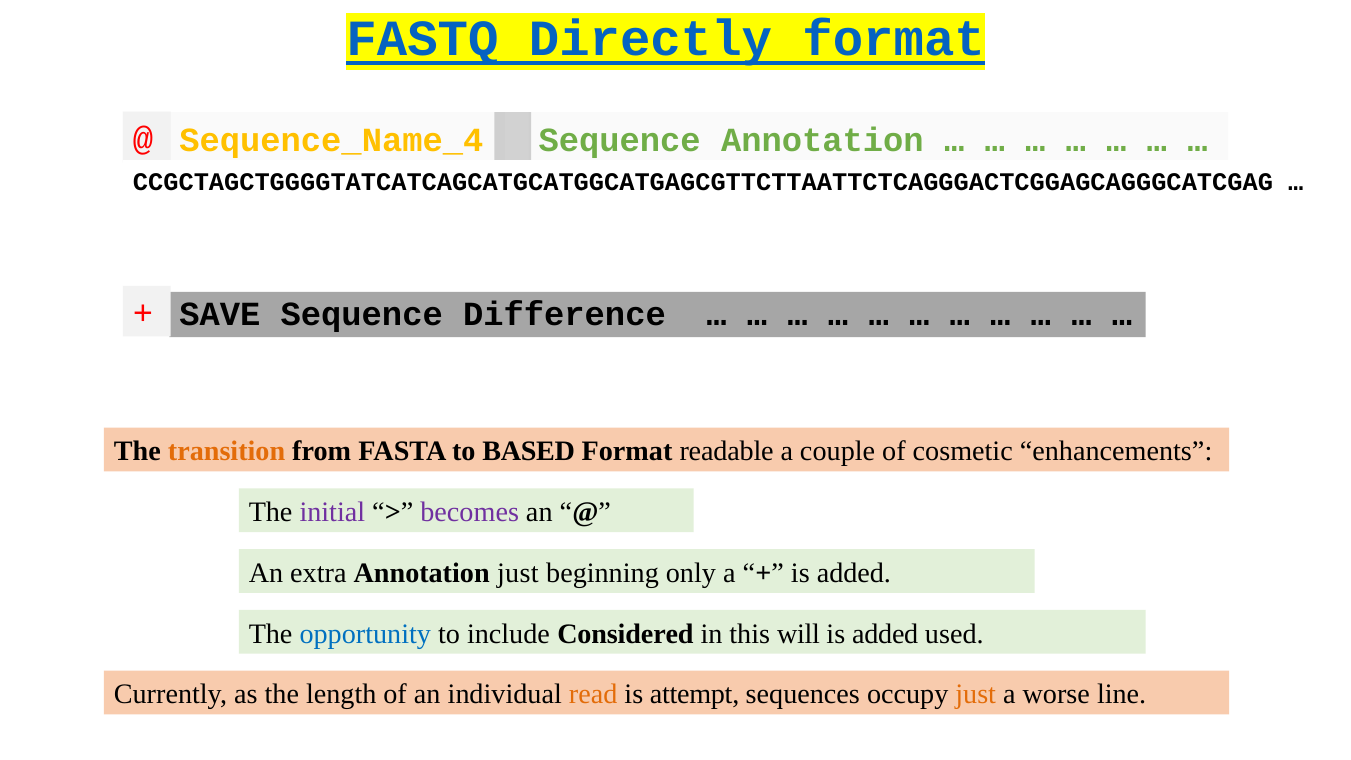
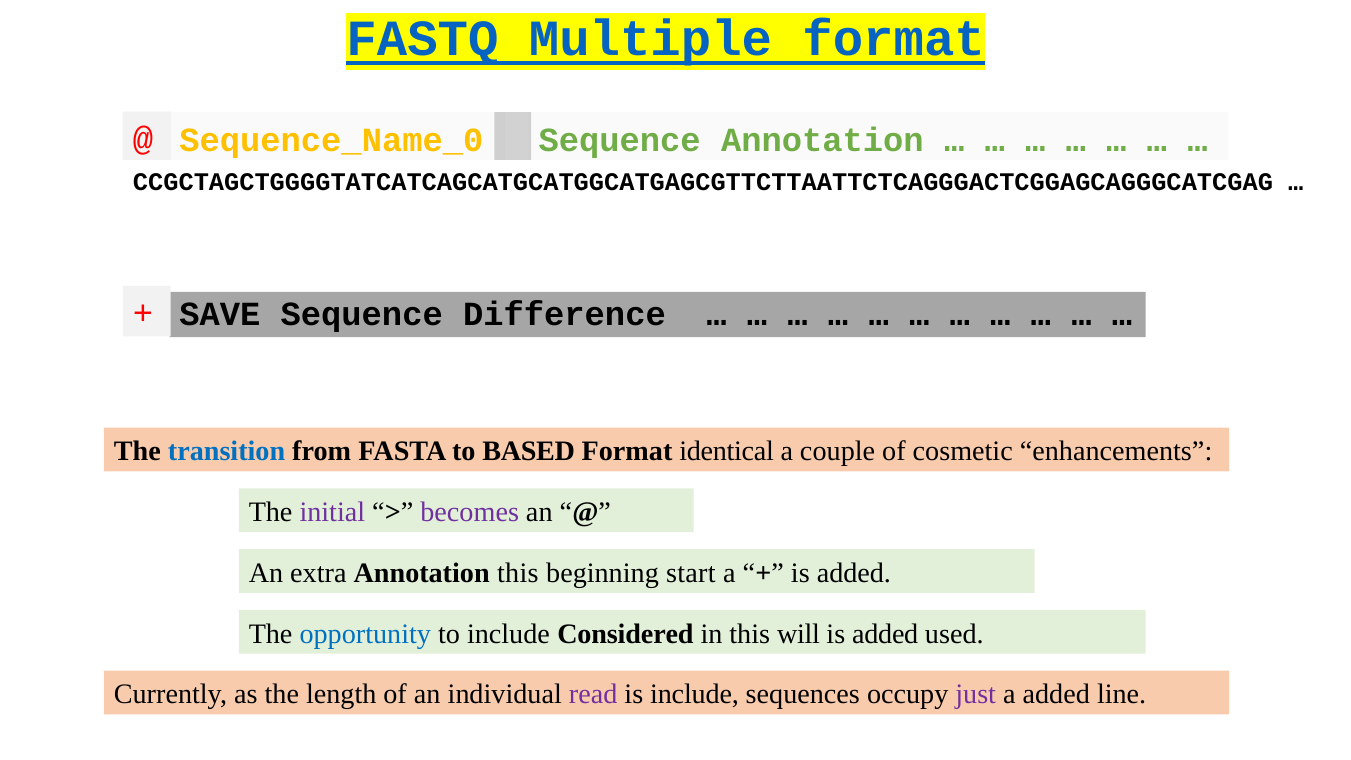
Directly: Directly -> Multiple (650, 39)
Sequence_Name_4: Sequence_Name_4 -> Sequence_Name_0 (331, 140)
transition colour: orange -> blue (227, 451)
readable: readable -> identical (727, 451)
Annotation just: just -> this (518, 573)
only: only -> start (691, 573)
read colour: orange -> purple (593, 694)
is attempt: attempt -> include (695, 694)
just colour: orange -> purple (976, 694)
a worse: worse -> added (1056, 694)
